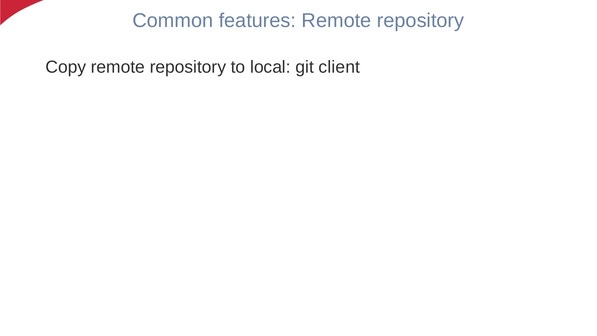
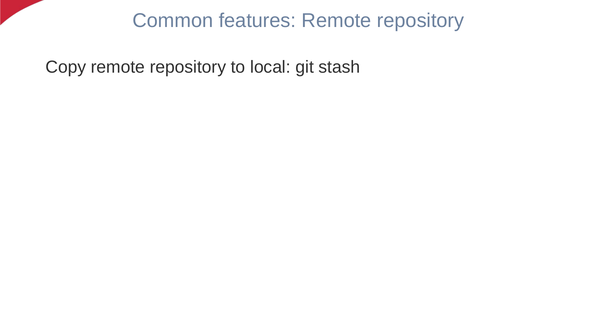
client: client -> stash (339, 67)
